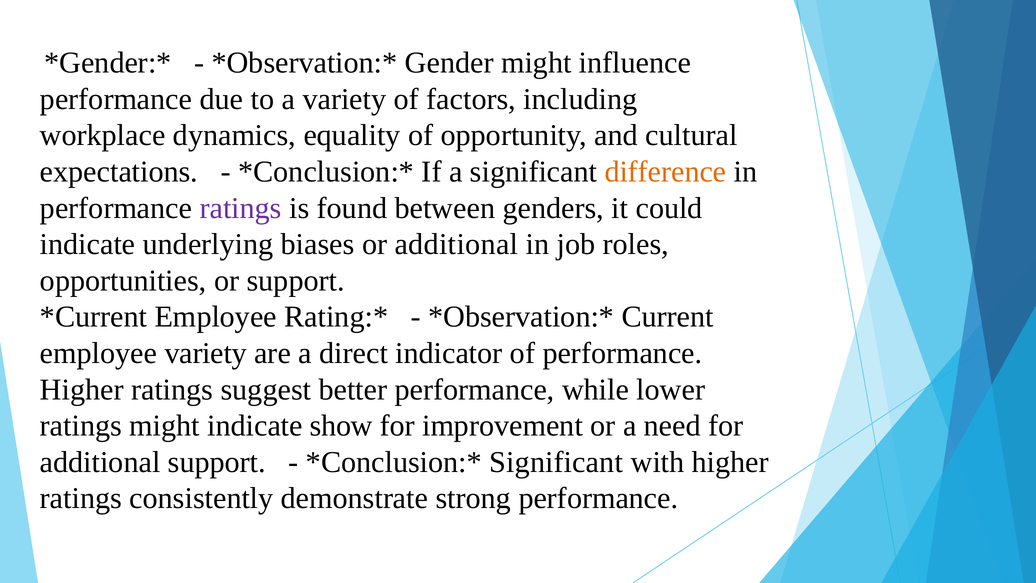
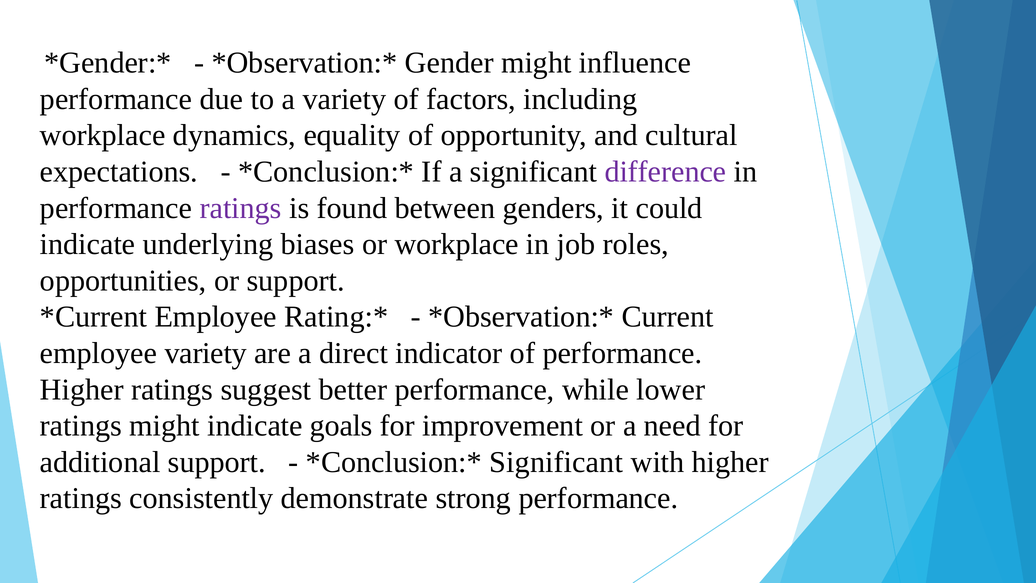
difference colour: orange -> purple (665, 172)
or additional: additional -> workplace (457, 244)
show: show -> goals (341, 426)
